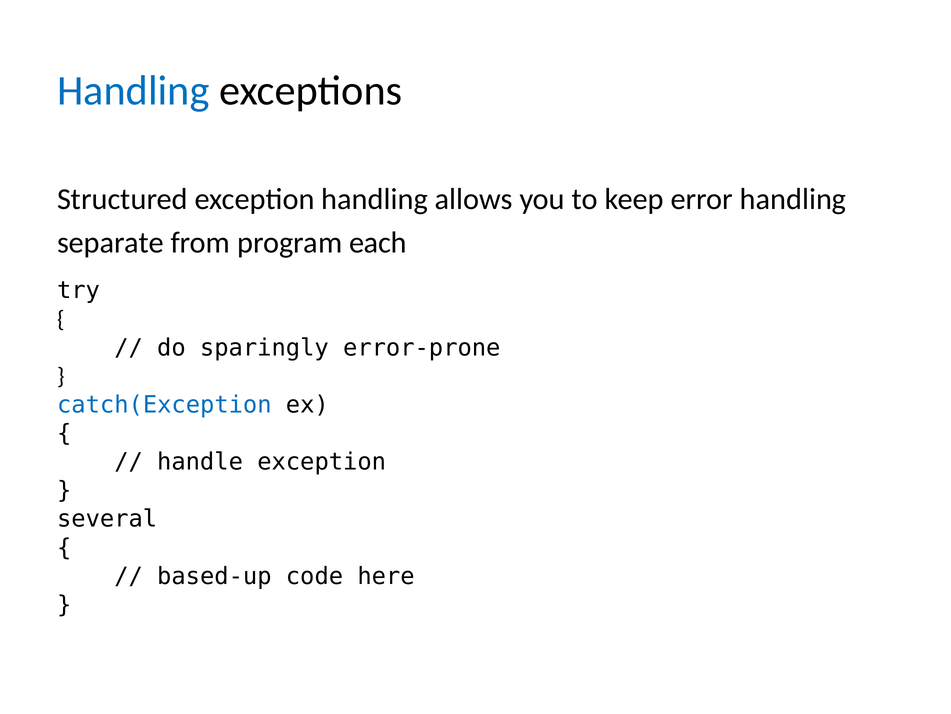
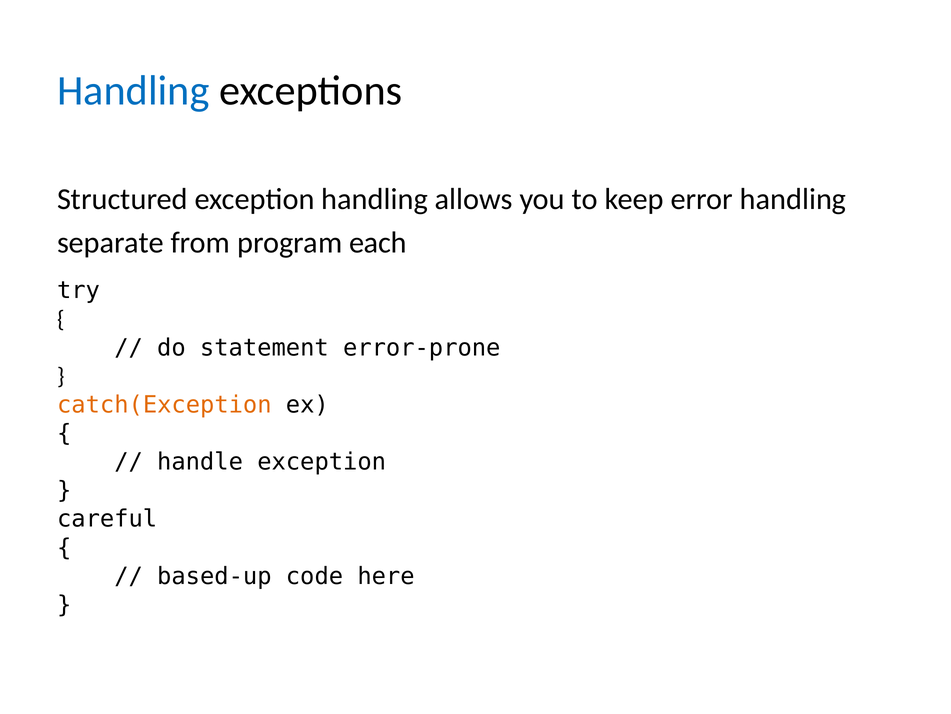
sparingly: sparingly -> statement (264, 347)
catch(Exception colour: blue -> orange (164, 404)
several: several -> careful (107, 519)
